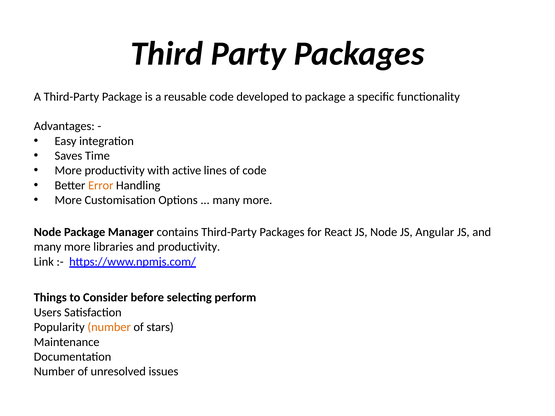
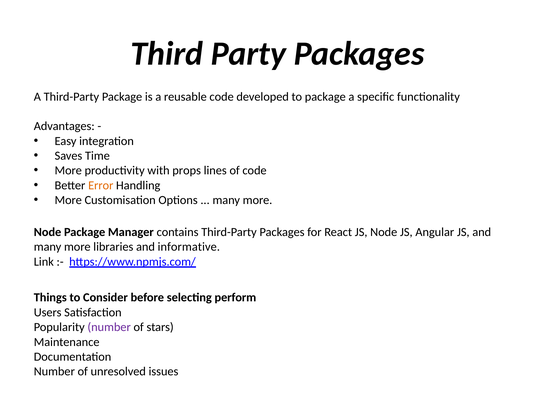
active: active -> props (187, 171)
and productivity: productivity -> informative (189, 247)
number colour: orange -> purple (109, 327)
